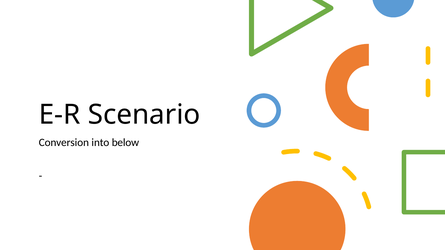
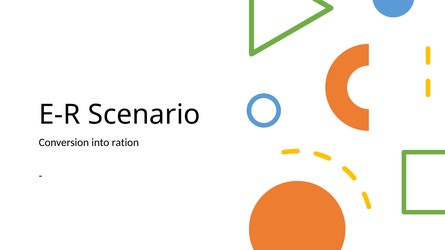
below: below -> ration (125, 143)
